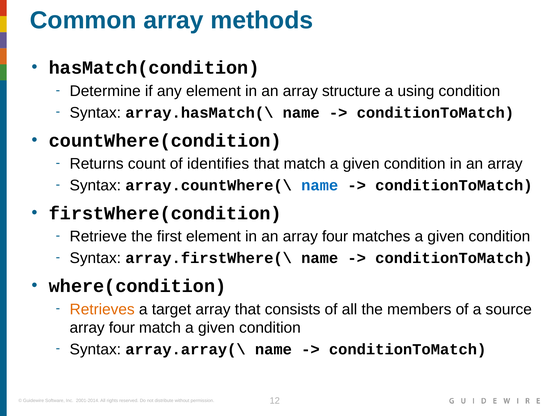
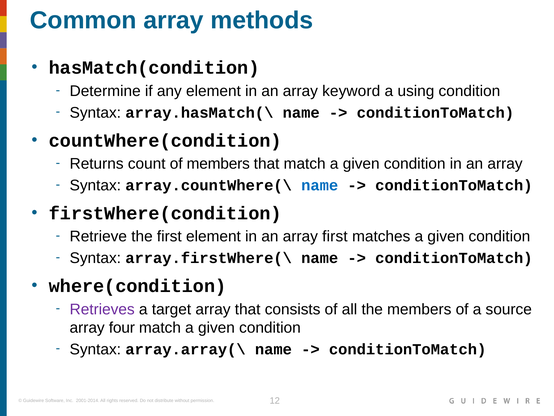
structure: structure -> keyword (351, 91)
of identifies: identifies -> members (218, 164)
an array four: four -> first (335, 236)
Retrieves colour: orange -> purple (102, 309)
